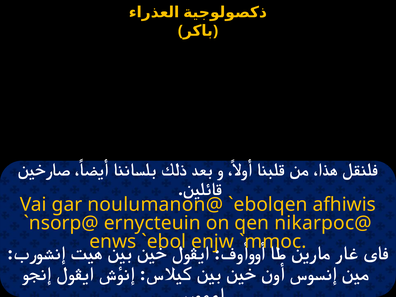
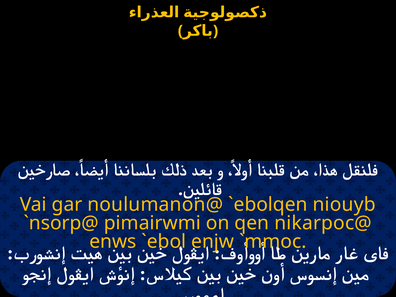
afhiwis: afhiwis -> niouyb (344, 204)
ernycteuin: ernycteuin -> pimairwmi (152, 223)
